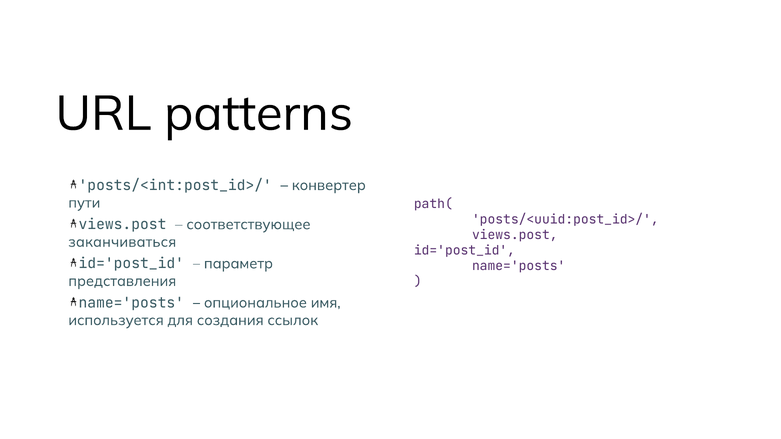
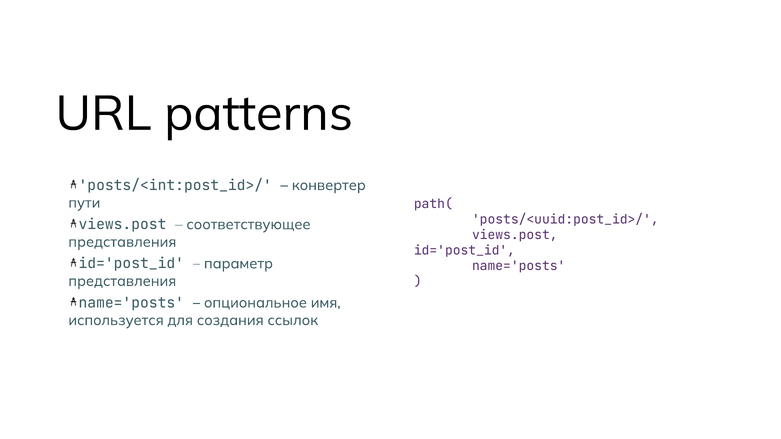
заканчиваться: заканчиваться -> представления (122, 242)
